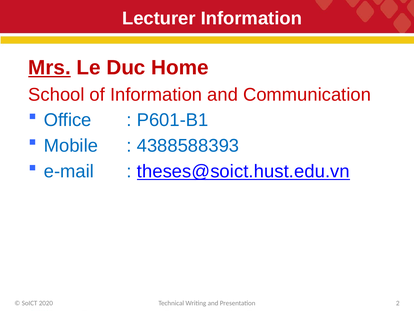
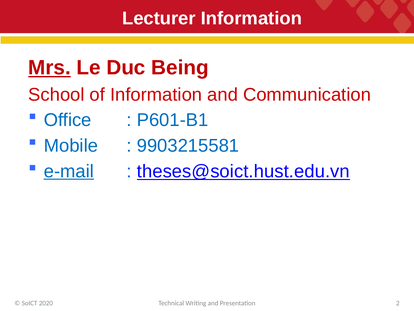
Home: Home -> Being (180, 68)
4388588393: 4388588393 -> 9903215581 (188, 146)
e-mail underline: none -> present (69, 171)
